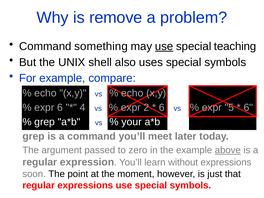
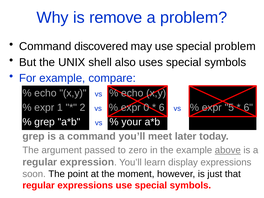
something: something -> discovered (101, 46)
use underline: present -> none (164, 46)
special teaching: teaching -> problem (235, 46)
expr 6: 6 -> 1 (60, 108)
4: 4 -> 2 (83, 108)
2: 2 -> 0 (146, 108)
without: without -> display (183, 162)
